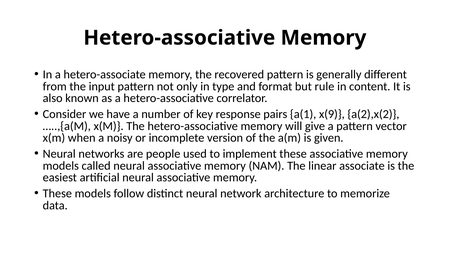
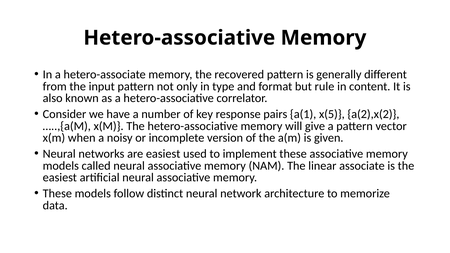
x(9: x(9 -> x(5 (332, 114)
are people: people -> easiest (163, 154)
